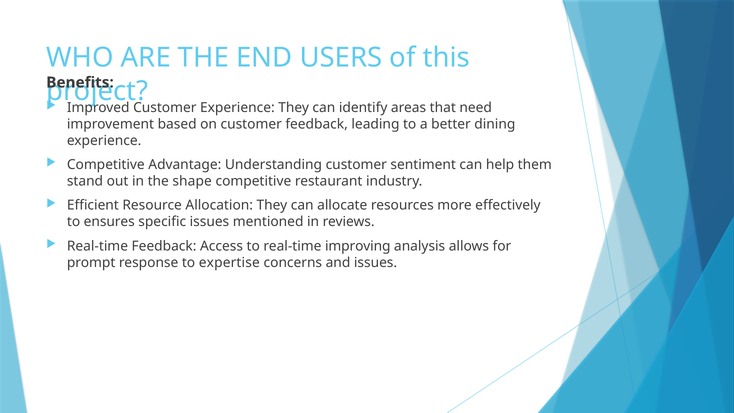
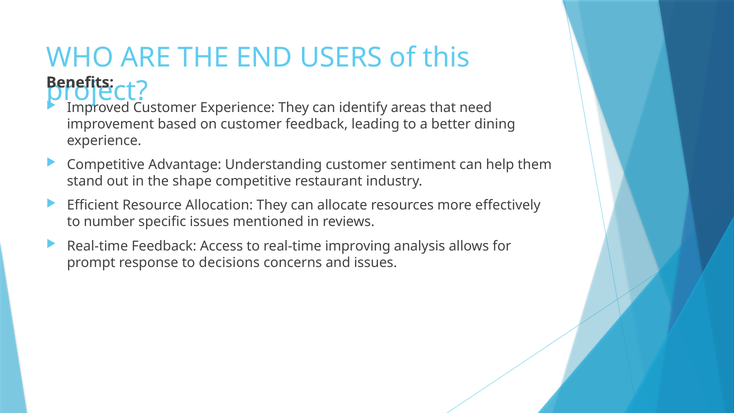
ensures: ensures -> number (109, 222)
expertise: expertise -> decisions (229, 263)
